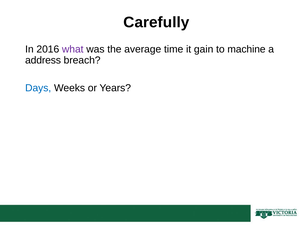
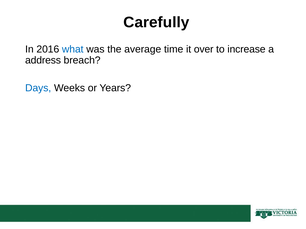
what colour: purple -> blue (73, 49)
gain: gain -> over (204, 49)
machine: machine -> increase (246, 49)
